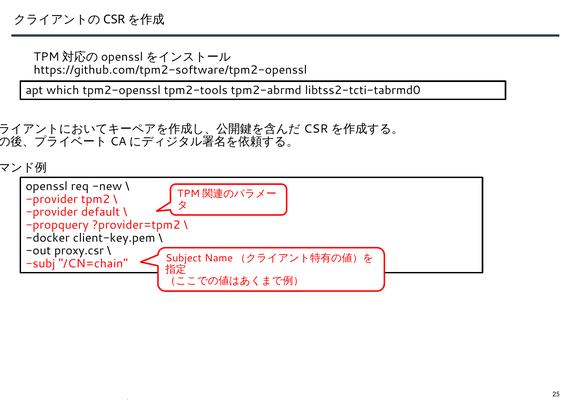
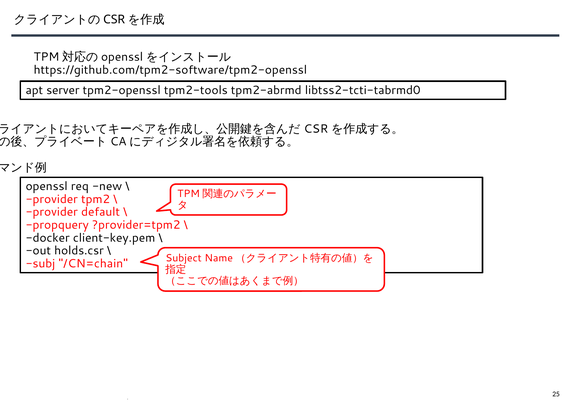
which: which -> server (63, 90)
proxy.csr: proxy.csr -> holds.csr (79, 251)
